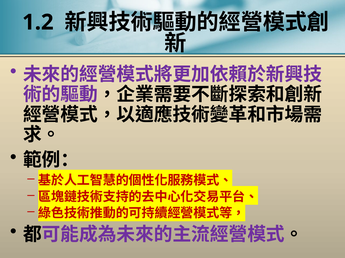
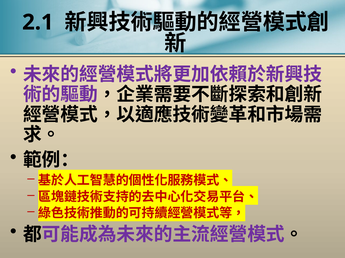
1.2: 1.2 -> 2.1 (38, 22)
